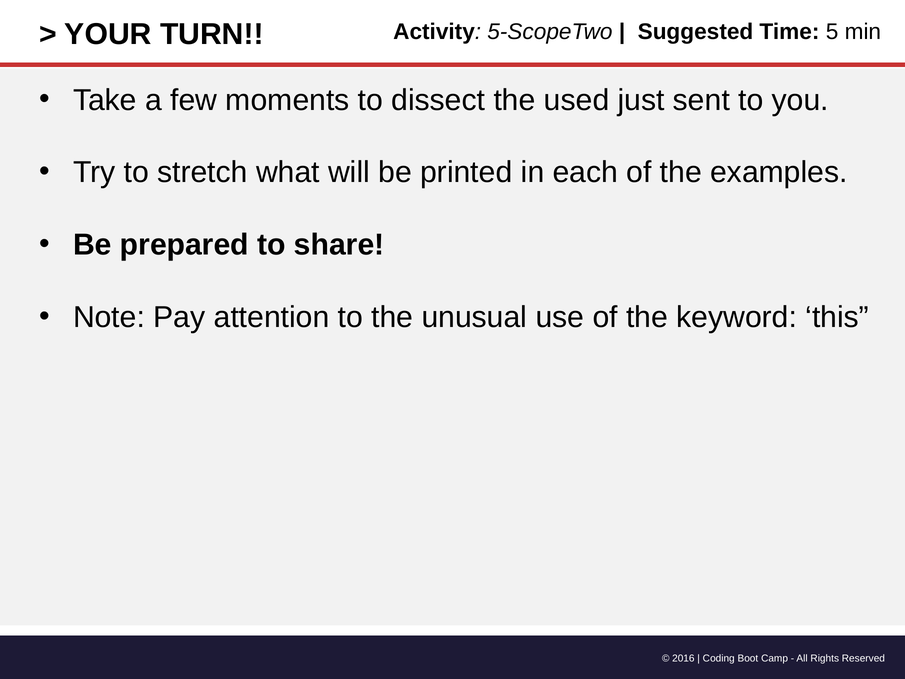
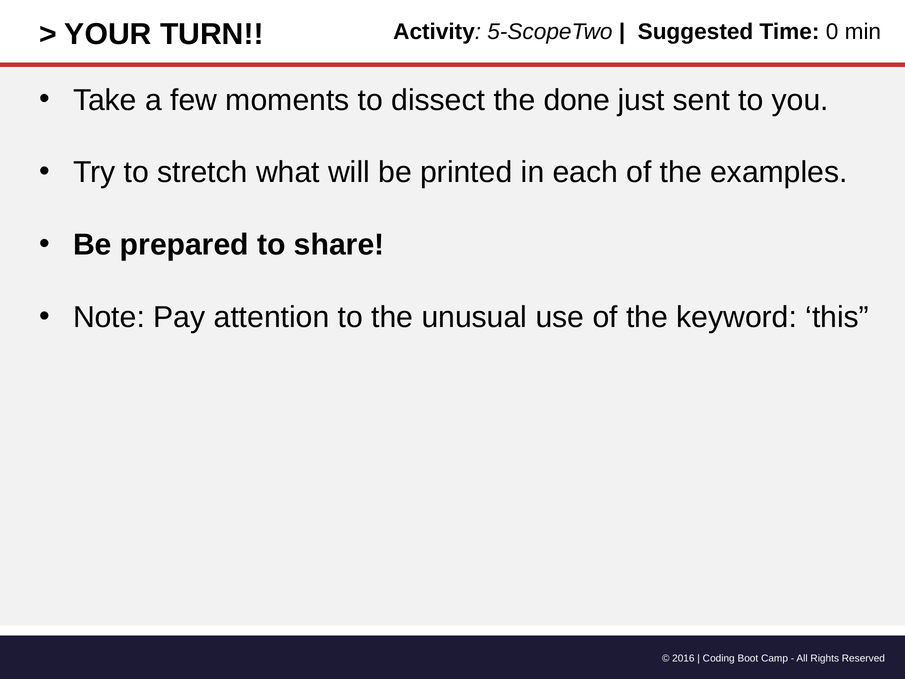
5: 5 -> 0 (832, 32)
used: used -> done (577, 100)
